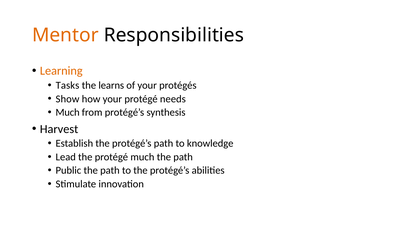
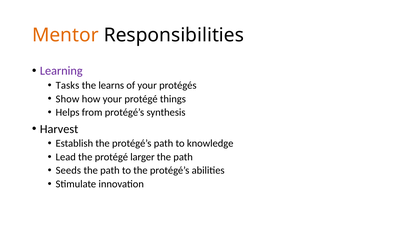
Learning colour: orange -> purple (61, 71)
needs: needs -> things (173, 99)
Much: Much -> Helps (68, 113)
protégé much: much -> larger (142, 157)
Public: Public -> Seeds (68, 171)
